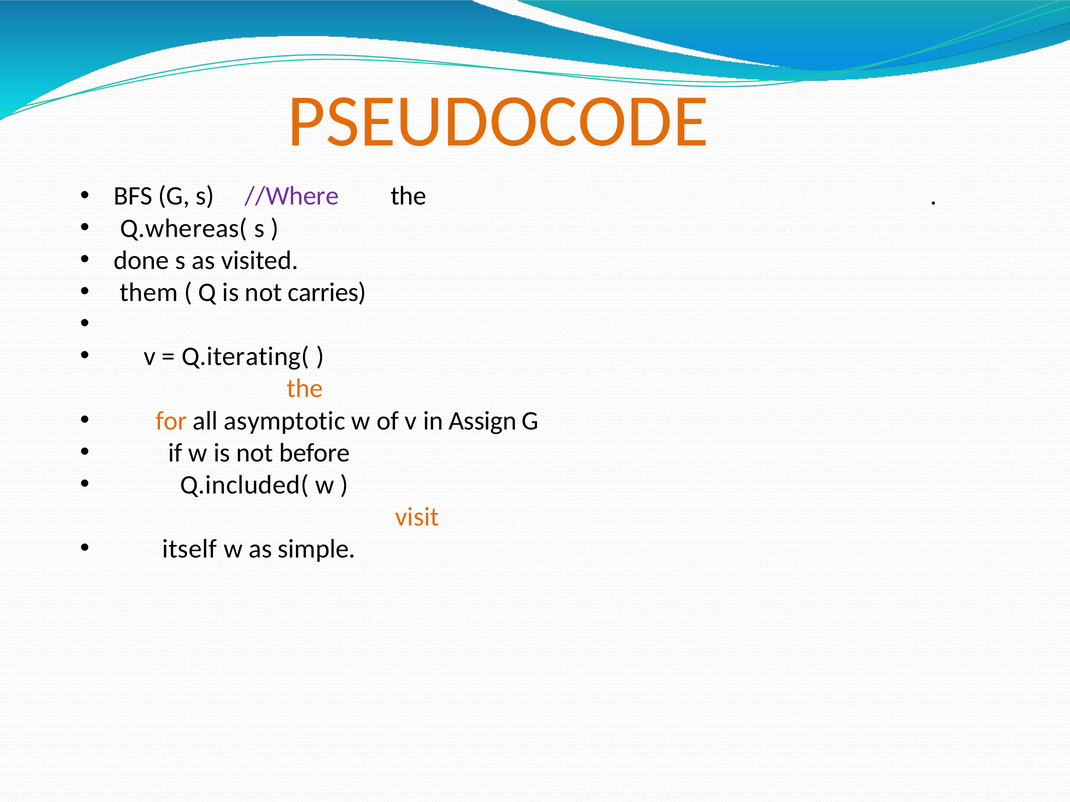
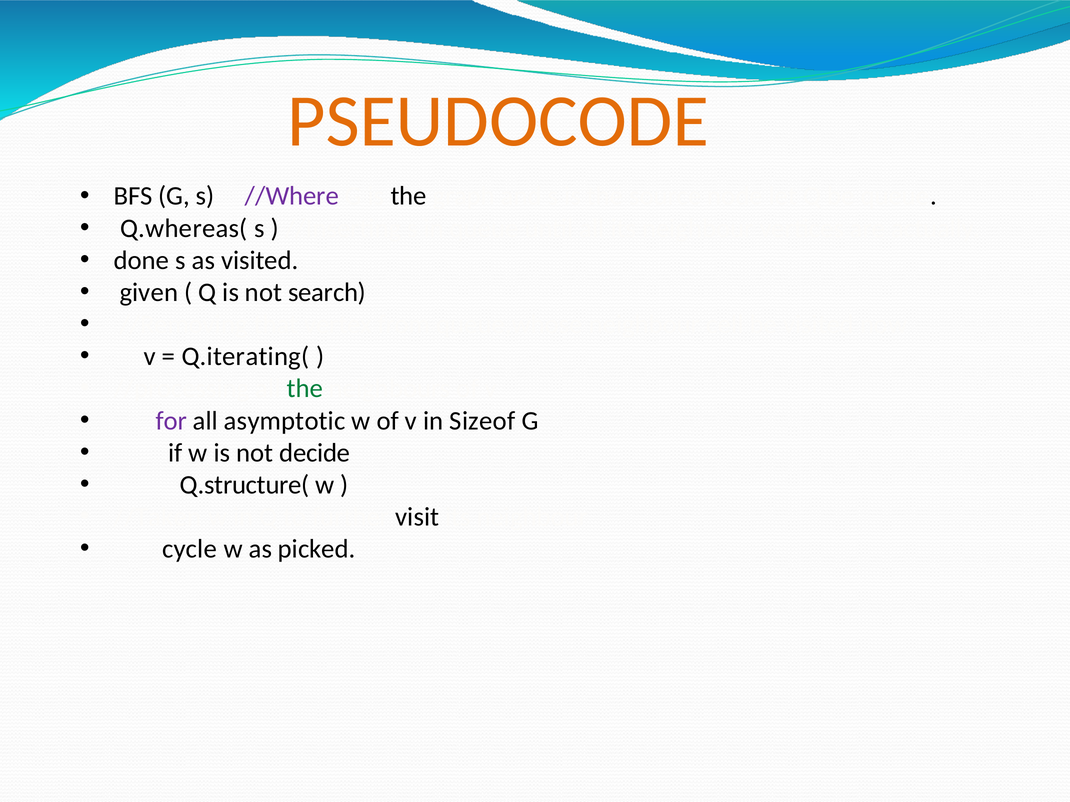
them: them -> given (149, 293)
carries: carries -> search (327, 293)
the colour: orange -> green (305, 389)
for colour: orange -> purple (172, 421)
Assign: Assign -> Sizeof (482, 421)
before: before -> decide (315, 453)
Q.included(: Q.included( -> Q.structure( (245, 485)
visit colour: orange -> black (417, 517)
itself: itself -> cycle (190, 549)
simple: simple -> picked (317, 549)
